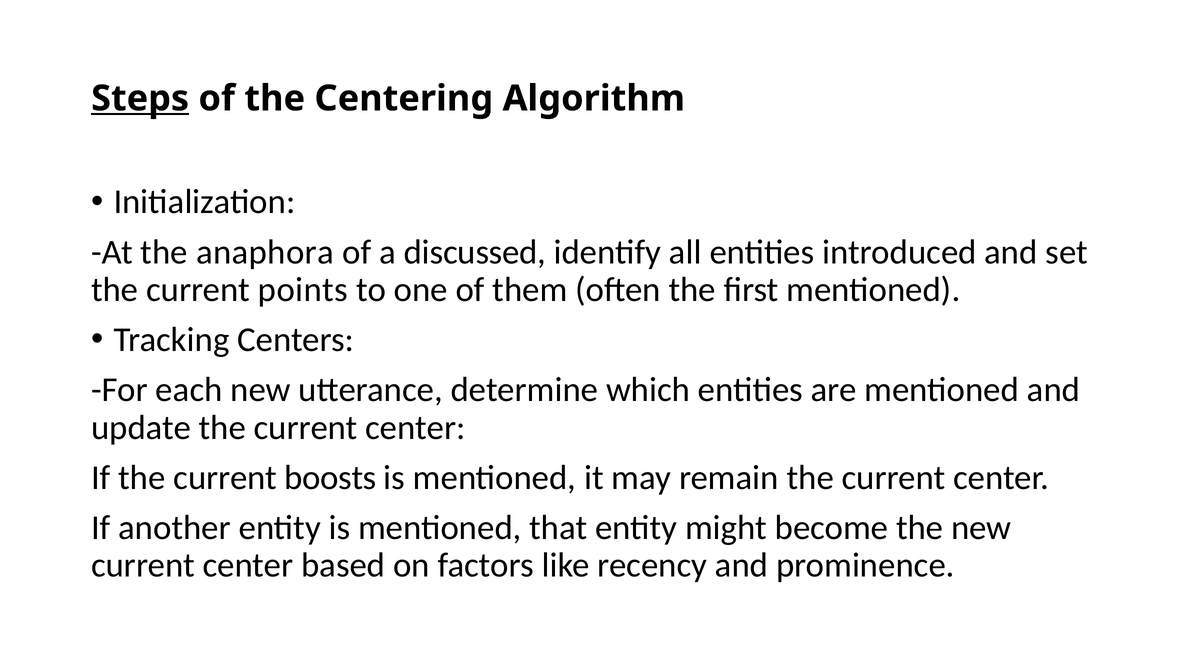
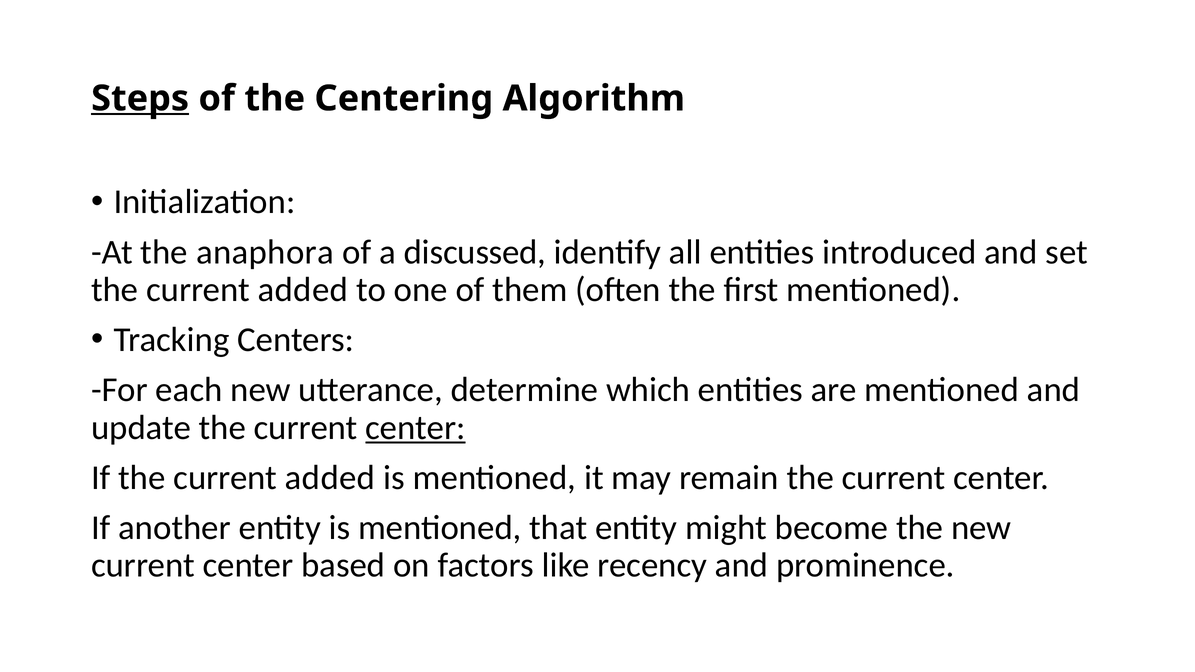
points: points -> added (303, 290)
center underline: none -> present (415, 428)
If the current boosts: boosts -> added (330, 478)
